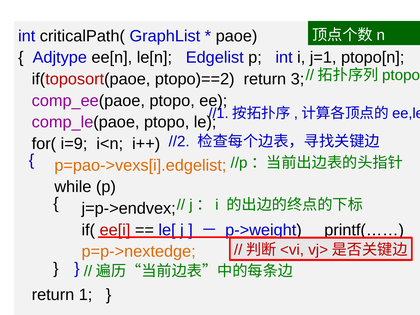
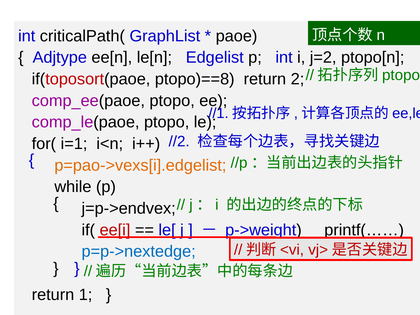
j=1: j=1 -> j=2 (323, 58)
ptopo)==2: ptopo)==2 -> ptopo)==8 (195, 79)
3: 3 -> 2 (297, 79)
i=9: i=9 -> i=1 (74, 144)
p=p->nextedge colour: orange -> blue (139, 252)
